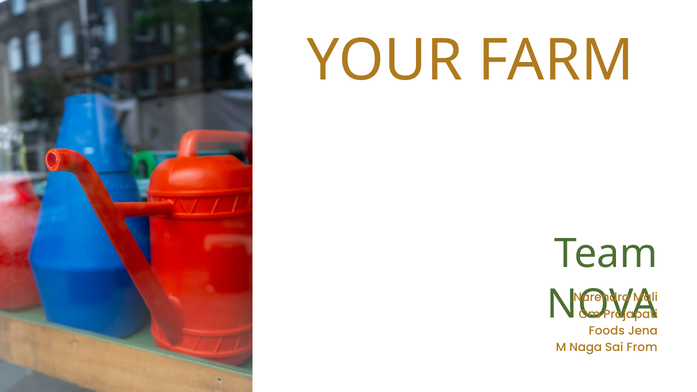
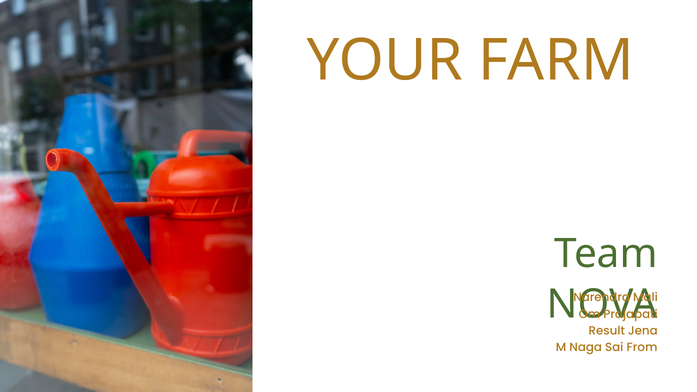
Foods: Foods -> Result (607, 331)
